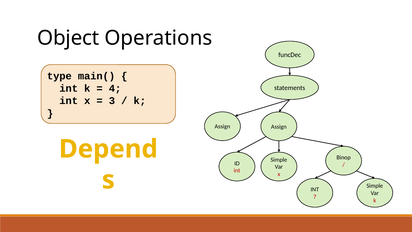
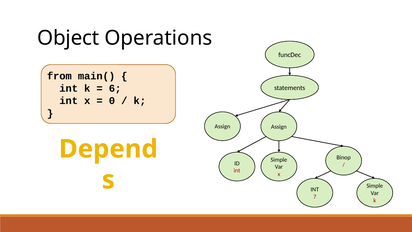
type: type -> from (59, 76)
4: 4 -> 6 (115, 88)
3: 3 -> 0 (112, 101)
